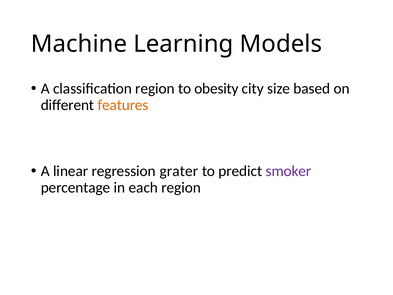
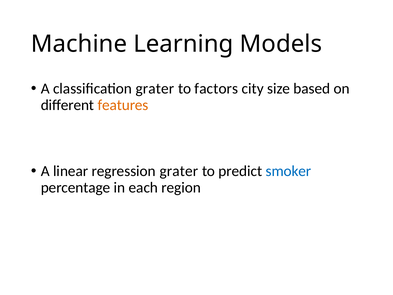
classification region: region -> grater (155, 89)
obesity: obesity -> factors (216, 89)
smoker colour: purple -> blue (288, 171)
